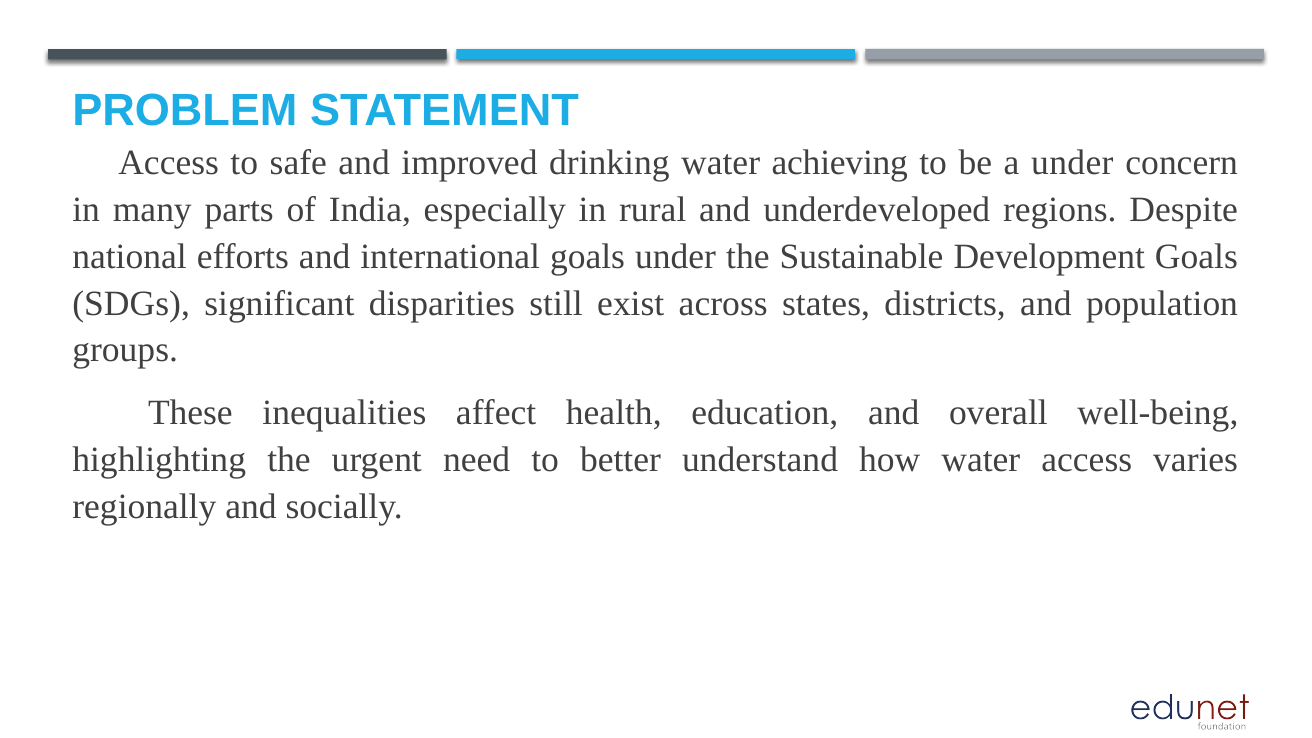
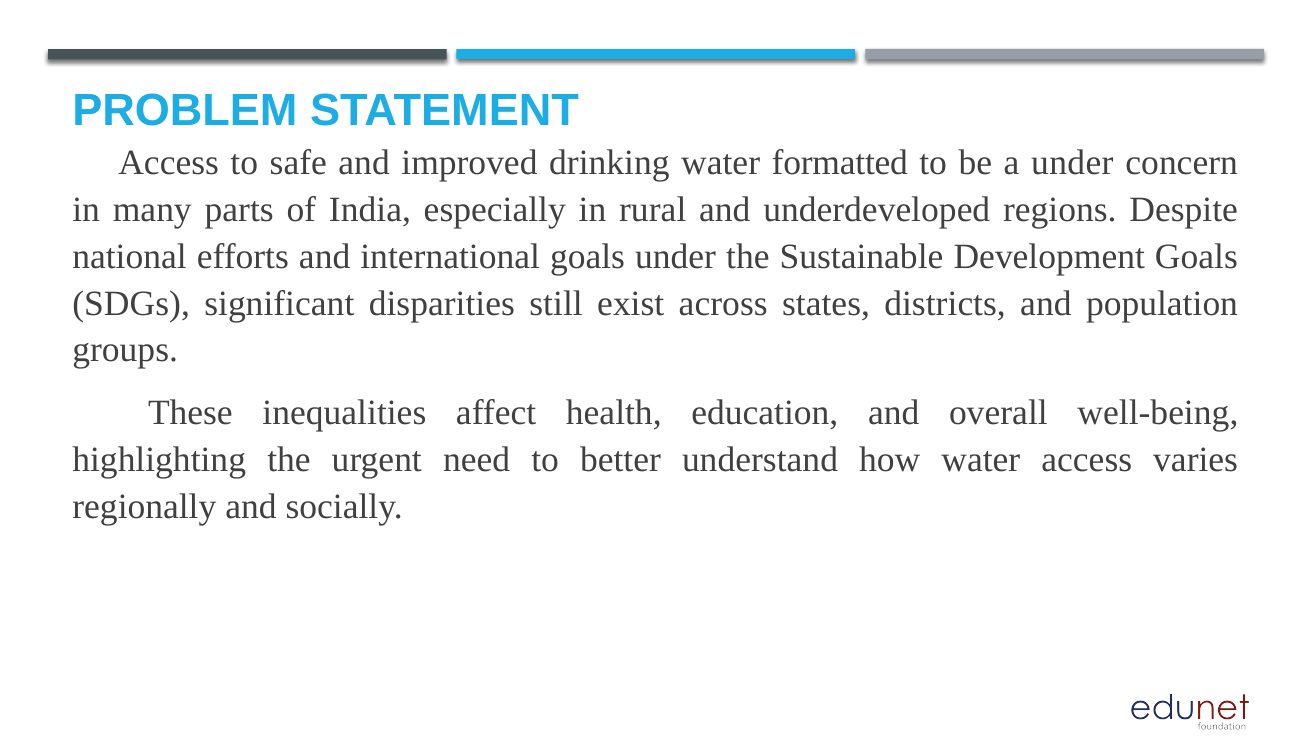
achieving: achieving -> formatted (840, 163)
